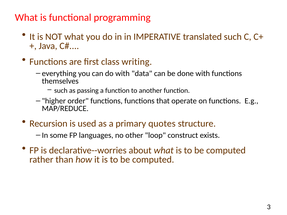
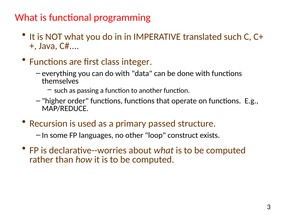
writing: writing -> integer (137, 62)
quotes: quotes -> passed (162, 124)
